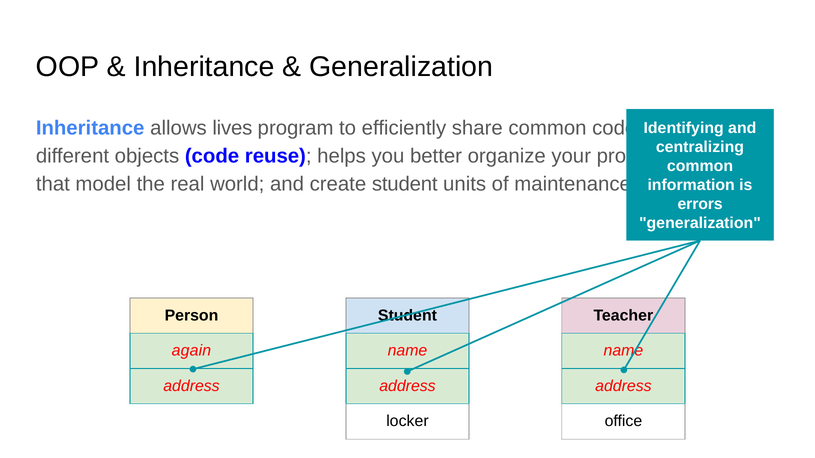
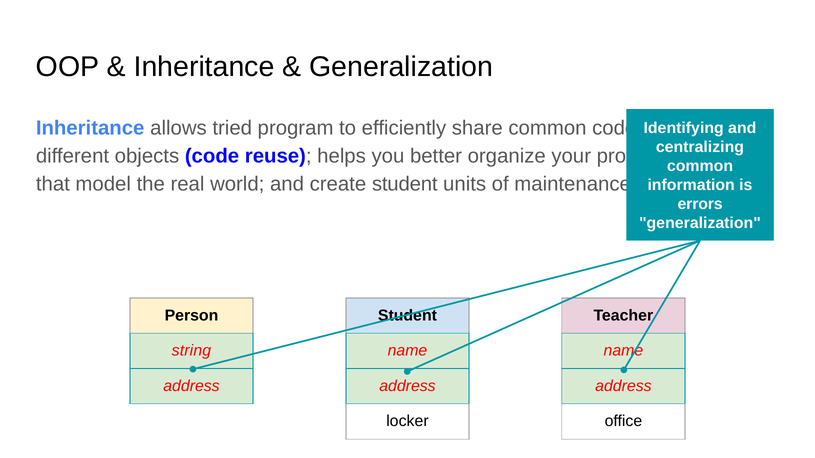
lives: lives -> tried (232, 128)
again: again -> string (191, 351)
